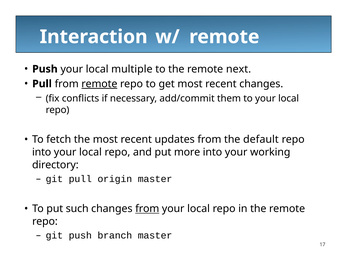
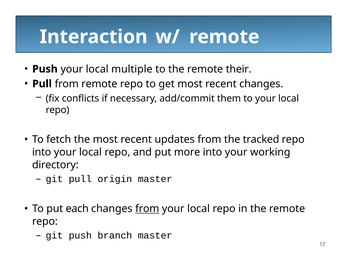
next: next -> their (239, 69)
remote underline: present -> none (99, 84)
default: default -> tracked (261, 140)
such: such -> each (77, 209)
